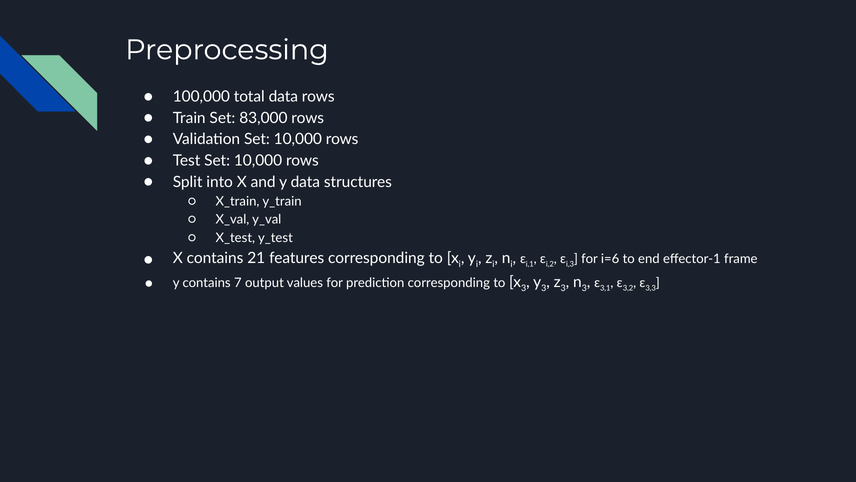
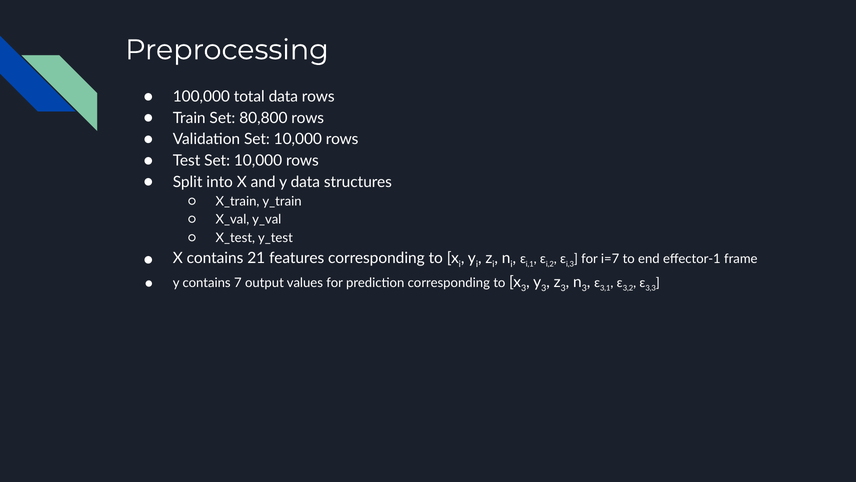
83,000: 83,000 -> 80,800 (263, 118)
i=6: i=6 -> i=7 (610, 259)
